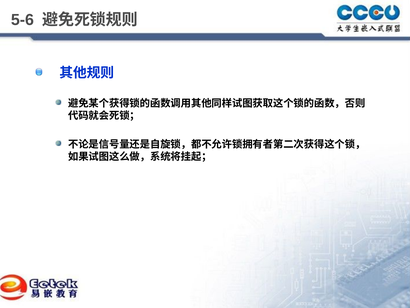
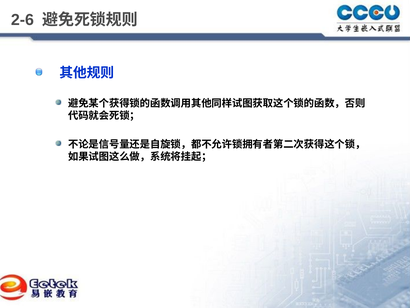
5-6: 5-6 -> 2-6 (22, 20)
